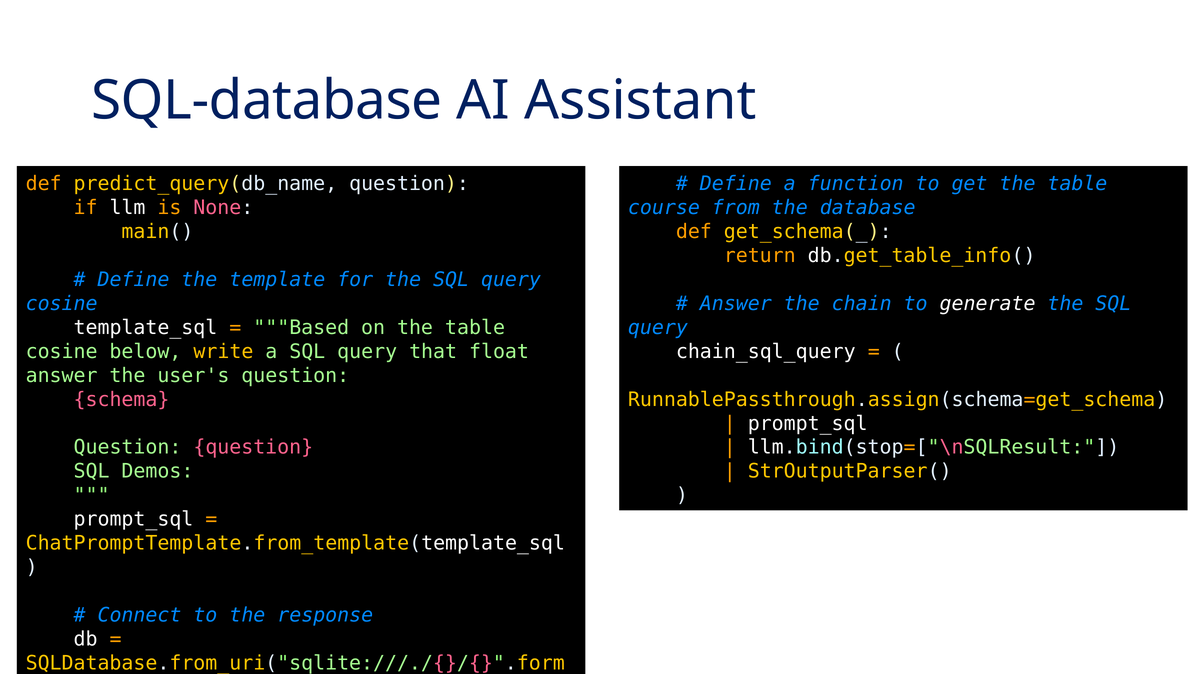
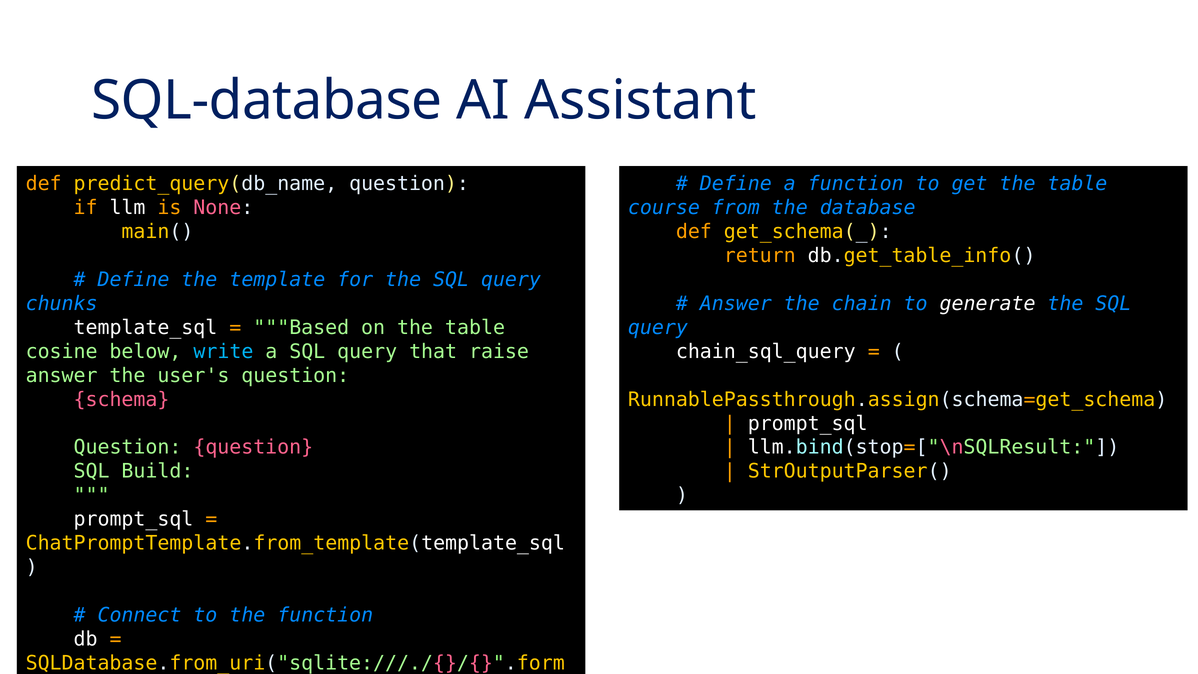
cosine: cosine -> chunks (62, 304)
write colour: yellow -> light blue (223, 352)
float: float -> raise (499, 352)
Demos: Demos -> Build (157, 471)
the response: response -> function (325, 615)
